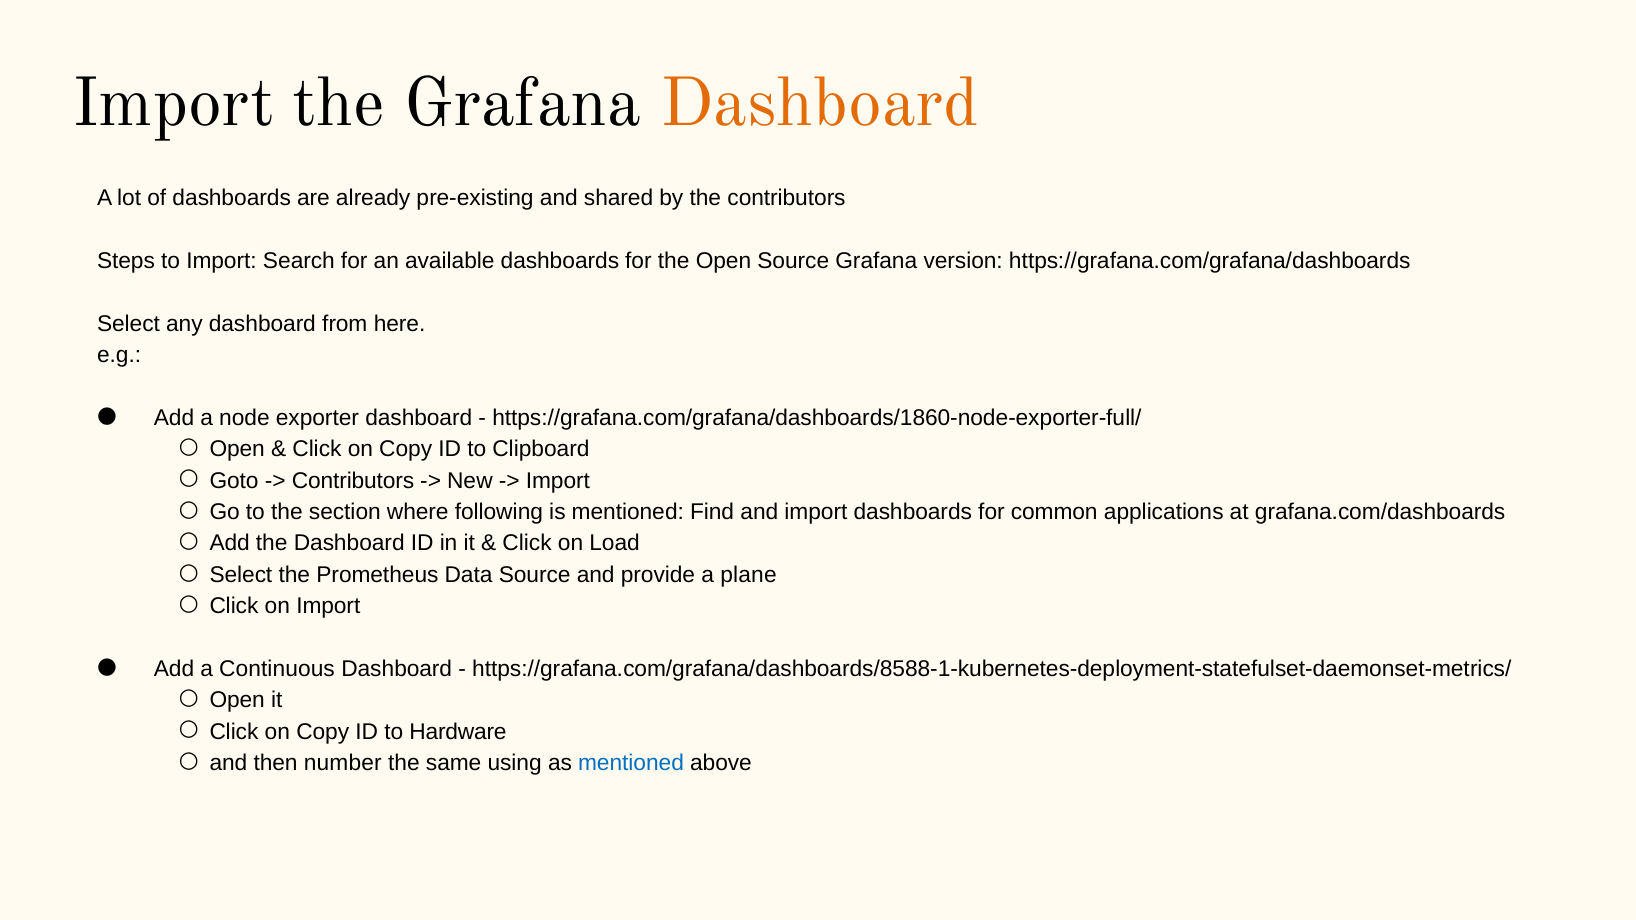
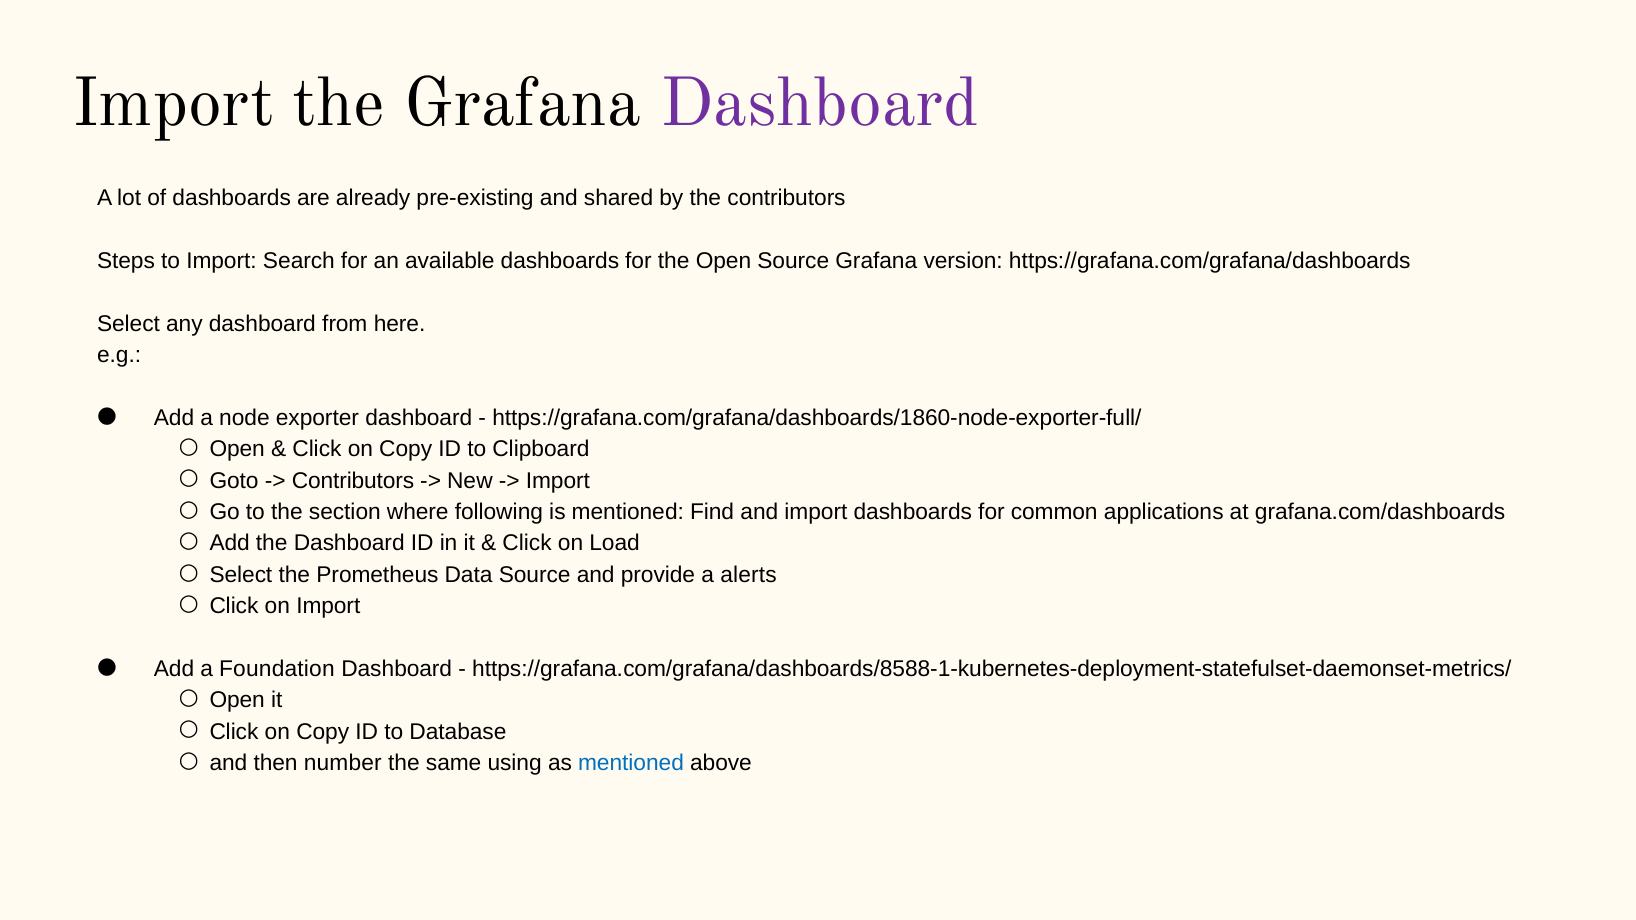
Dashboard colour: orange -> purple (820, 103)
plane: plane -> alerts (749, 575)
Continuous: Continuous -> Foundation (277, 669)
Hardware: Hardware -> Database (458, 732)
